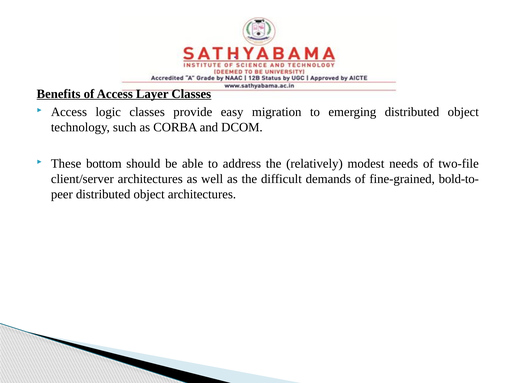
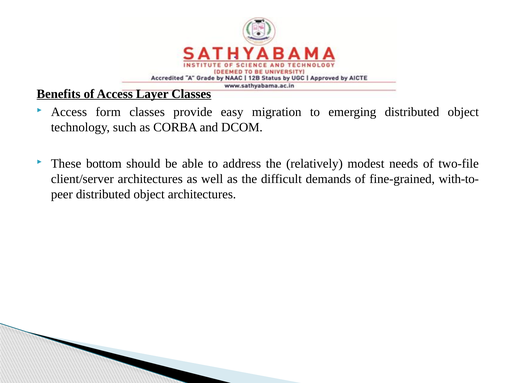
logic: logic -> form (108, 112)
bold-to-: bold-to- -> with-to- (459, 179)
